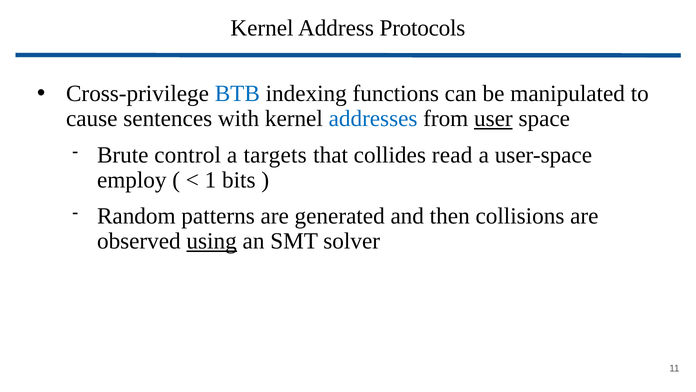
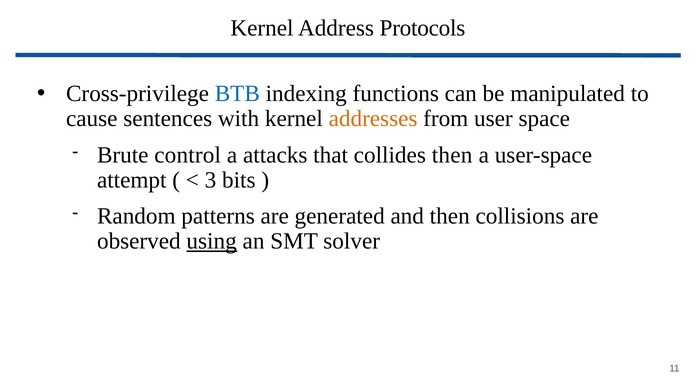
addresses colour: blue -> orange (373, 119)
user underline: present -> none (493, 119)
targets: targets -> attacks (275, 155)
collides read: read -> then (452, 155)
employ: employ -> attempt (132, 180)
1: 1 -> 3 (211, 180)
